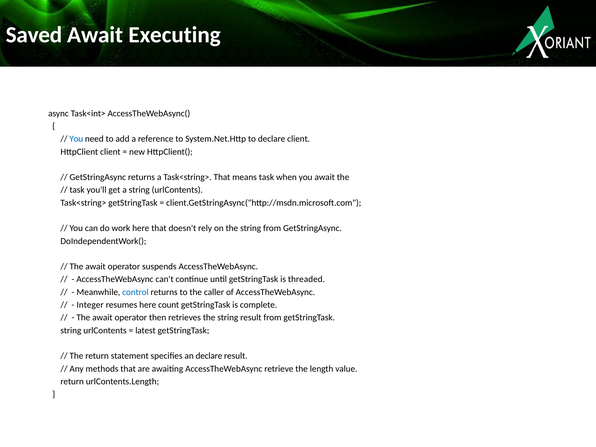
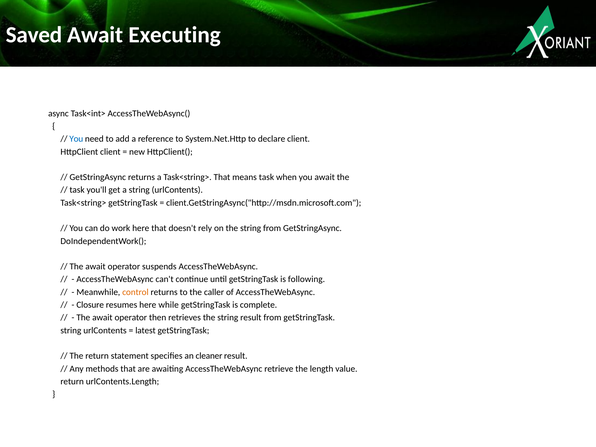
threaded: threaded -> following (306, 279)
control colour: blue -> orange (135, 292)
Integer: Integer -> Closure (90, 305)
count: count -> while (169, 305)
an declare: declare -> cleaner (209, 356)
